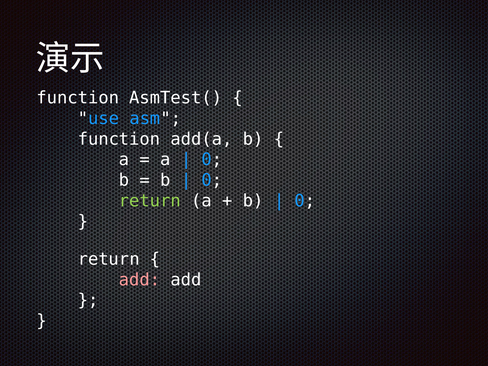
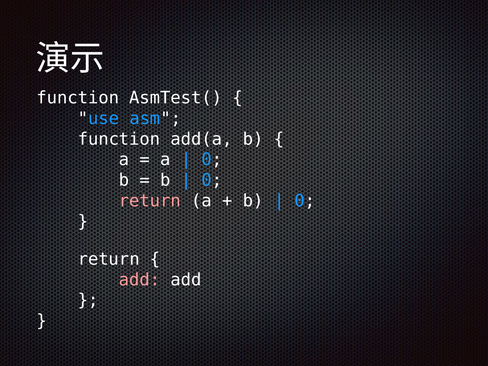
return colour: light green -> pink (150, 201)
